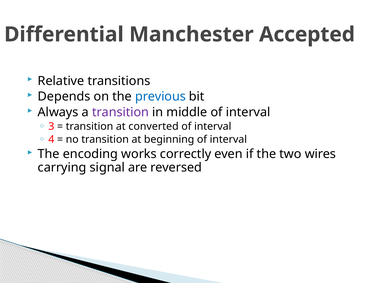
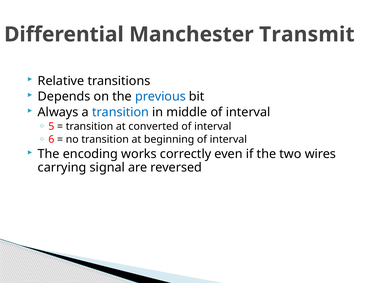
Accepted: Accepted -> Transmit (307, 35)
transition colour: purple -> blue (120, 112)
3: 3 -> 5 (51, 127)
4: 4 -> 6 (51, 140)
